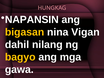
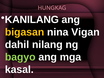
NAPANSIN: NAPANSIN -> KANILANG (32, 20)
bagyo colour: yellow -> light green (20, 57)
gawa: gawa -> kasal (19, 70)
